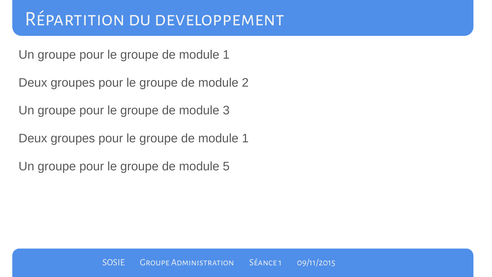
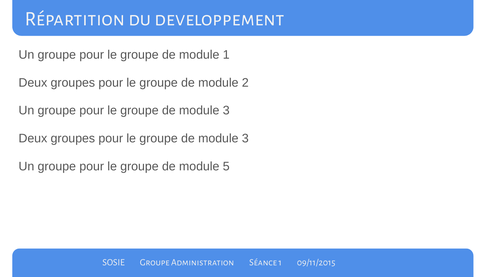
1: 1 -> 3 (245, 138)
